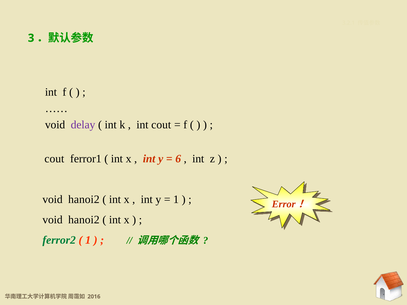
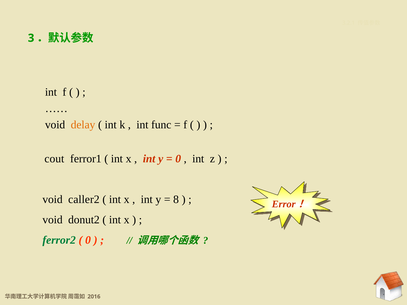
delay colour: purple -> orange (83, 125)
int cout: cout -> func (161, 125)
6: 6 -> 0 (178, 159)
hanoi2: hanoi2 -> caller2 (84, 200)
1: 1 -> 8 (176, 200)
hanoi2: hanoi2 -> donut2 (84, 220)
1: 1 -> 0 (88, 240)
